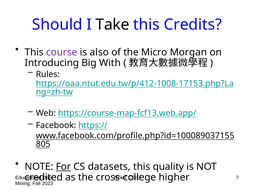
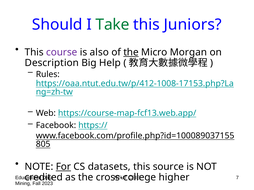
Take colour: black -> green (113, 25)
Credits: Credits -> Juniors (193, 25)
the underline: none -> present (131, 52)
Introducing: Introducing -> Description (52, 63)
With: With -> Help (110, 63)
quality: quality -> source (168, 167)
